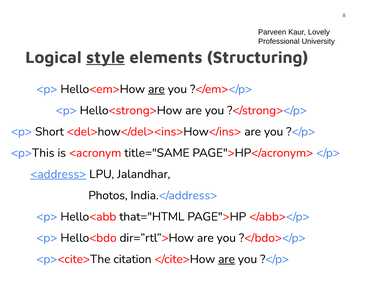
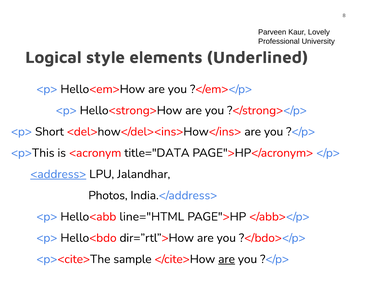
style underline: present -> none (105, 57)
Structuring: Structuring -> Underlined (257, 57)
are underline: present -> none (156, 89)
title="SAME: title="SAME -> title="DATA (157, 153)
that="HTML: that="HTML -> line="HTML (152, 217)
citation: citation -> sample (132, 259)
